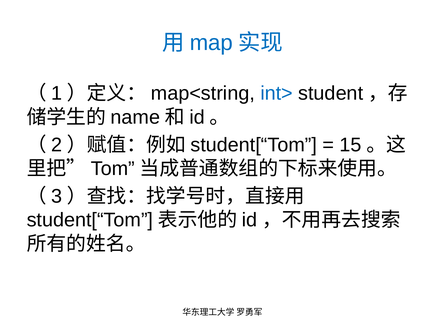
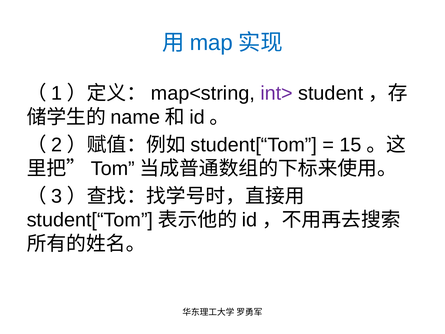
int> colour: blue -> purple (277, 93)
